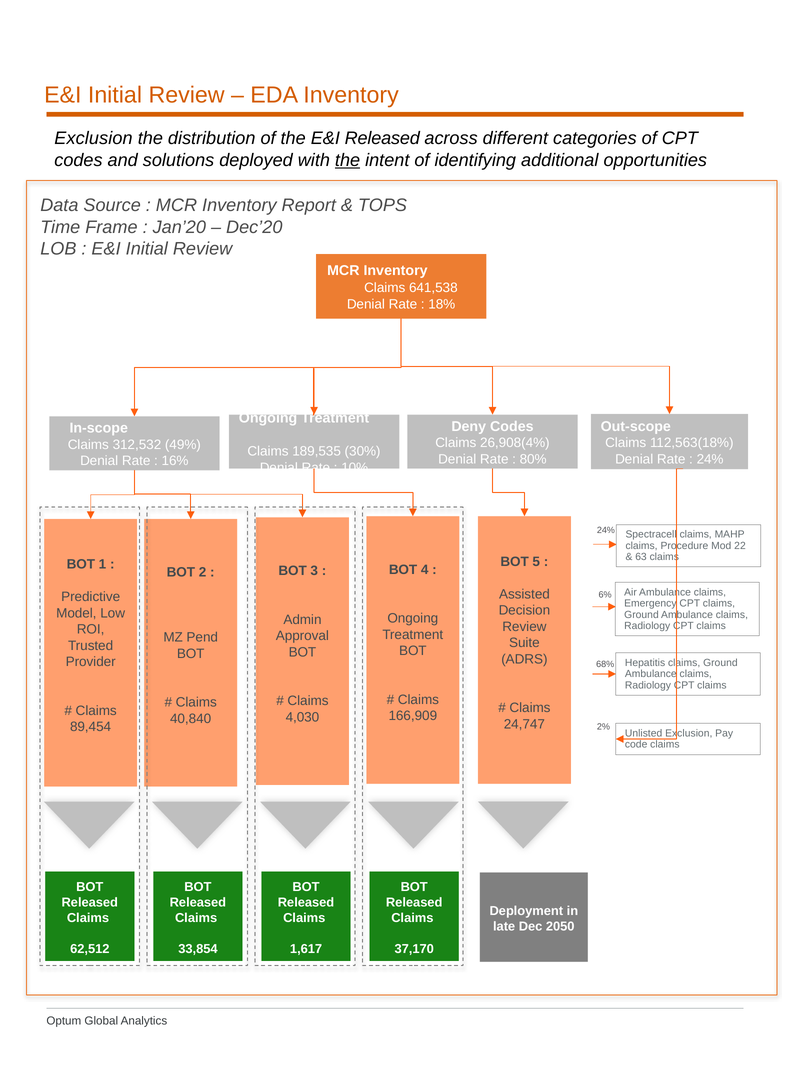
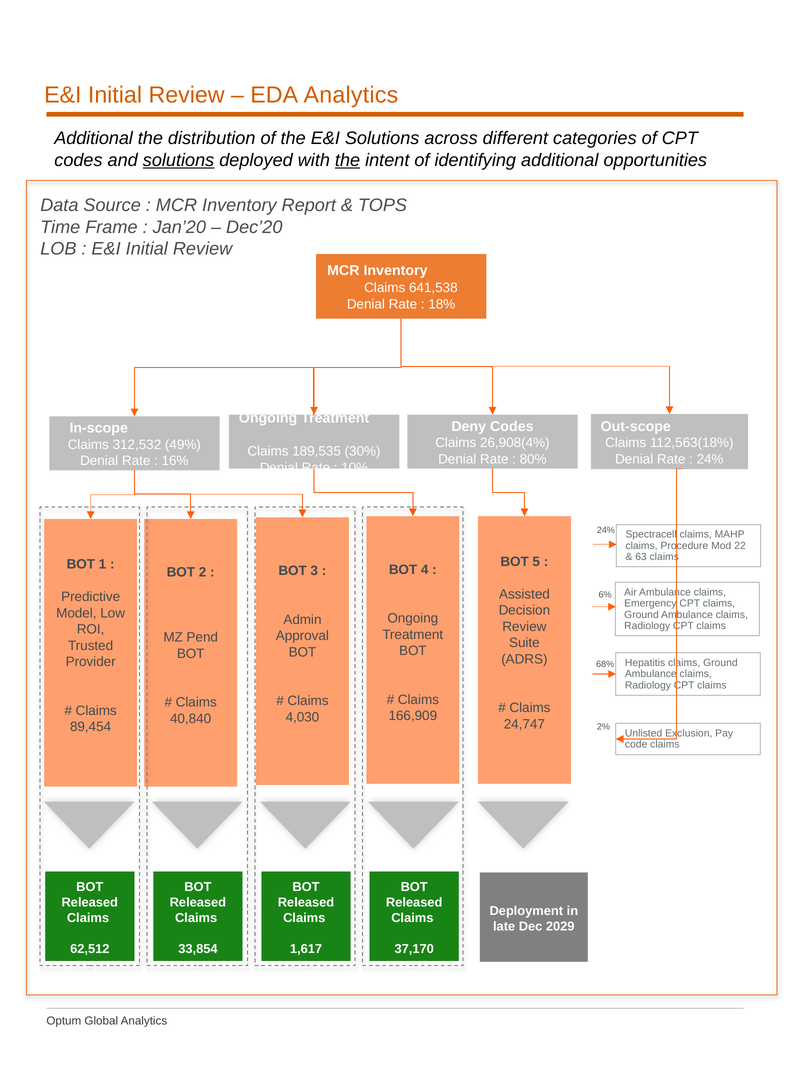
EDA Inventory: Inventory -> Analytics (351, 95)
Exclusion: Exclusion -> Additional (94, 138)
E&I Released: Released -> Solutions (382, 138)
solutions underline: none -> present (179, 160)
2050: 2050 -> 2029 (560, 926)
